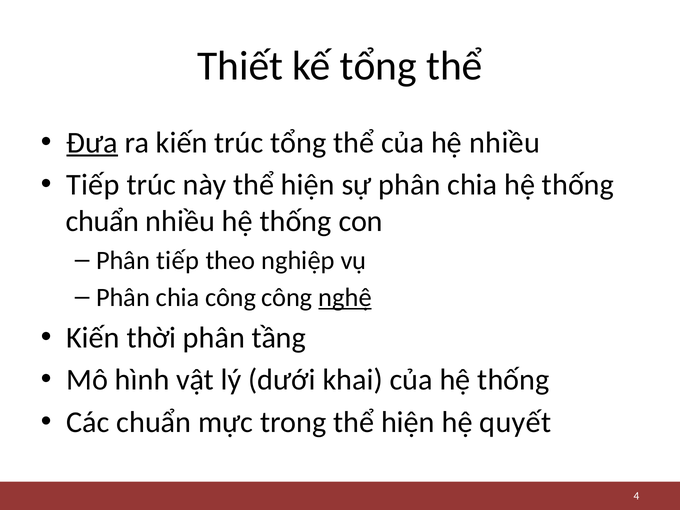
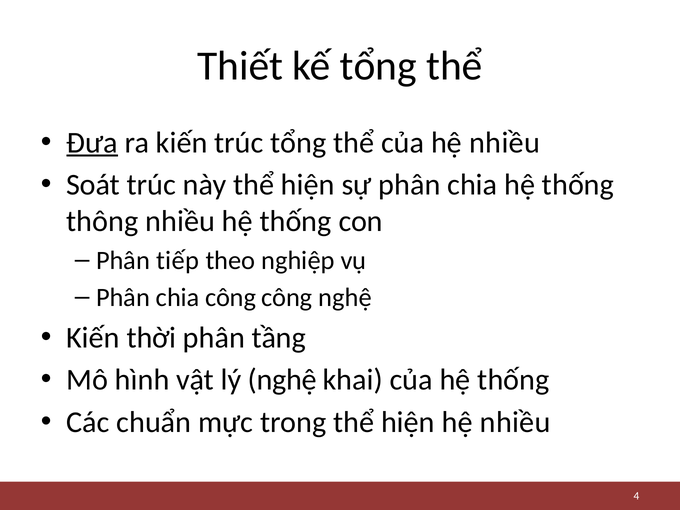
Tiếp: Tiếp -> Soát (93, 185)
chuẩn: chuẩn -> thông (102, 221)
nghệ underline: present -> none (345, 297)
lý dưới: dưới -> nghệ (282, 380)
hiện hệ quyết: quyết -> nhiều (515, 422)
